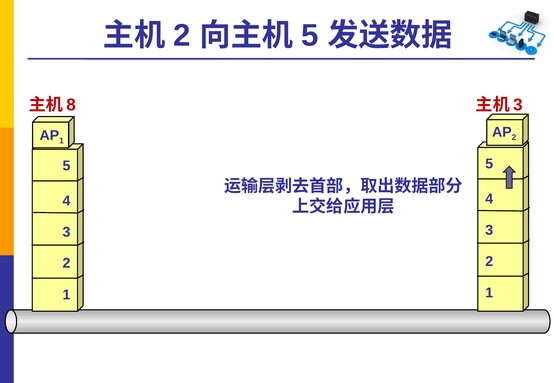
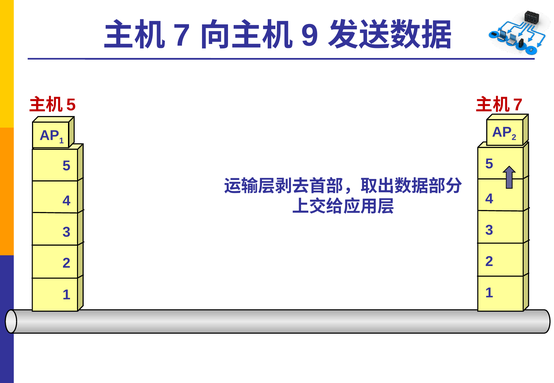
2: 2 -> 7 (182, 36)
5: 5 -> 9 (310, 36)
8: 8 -> 5 (71, 105)
3: 3 -> 7 (518, 105)
